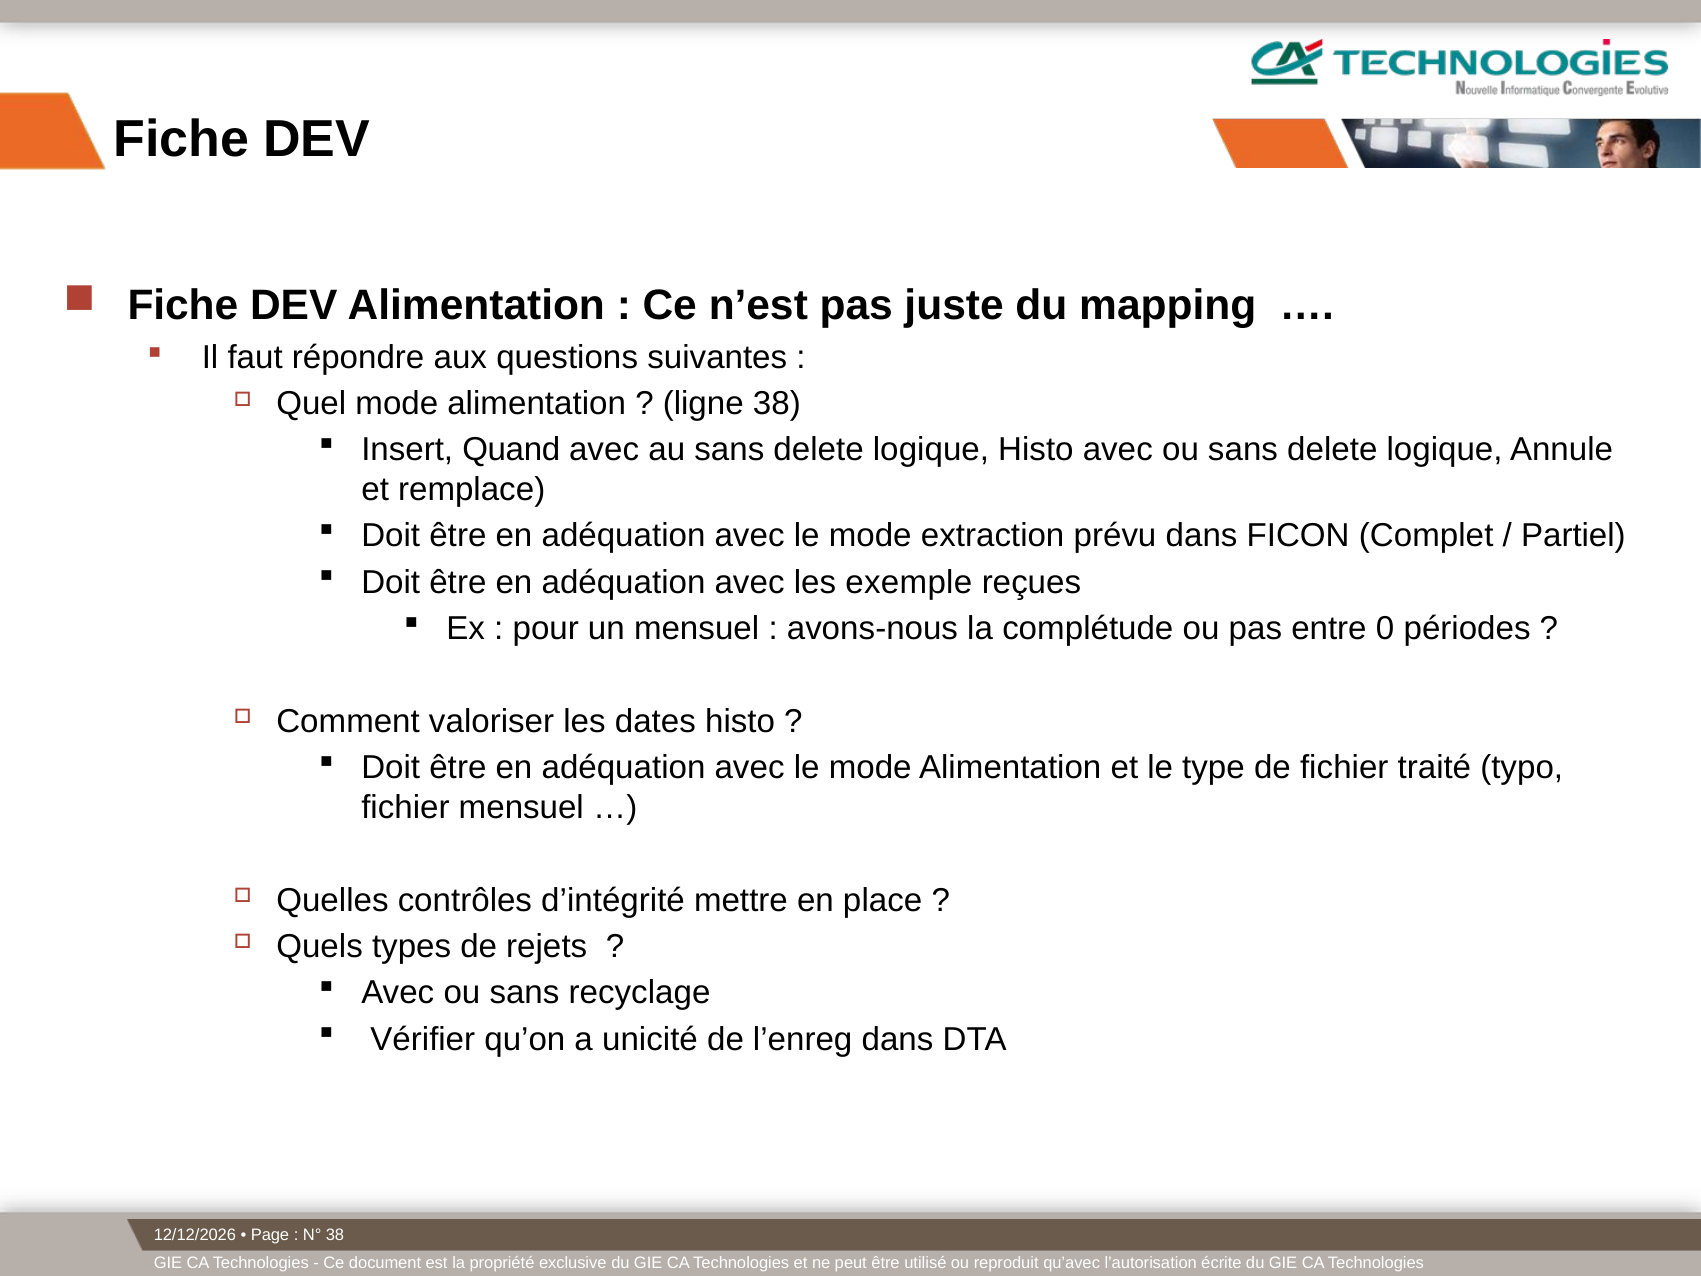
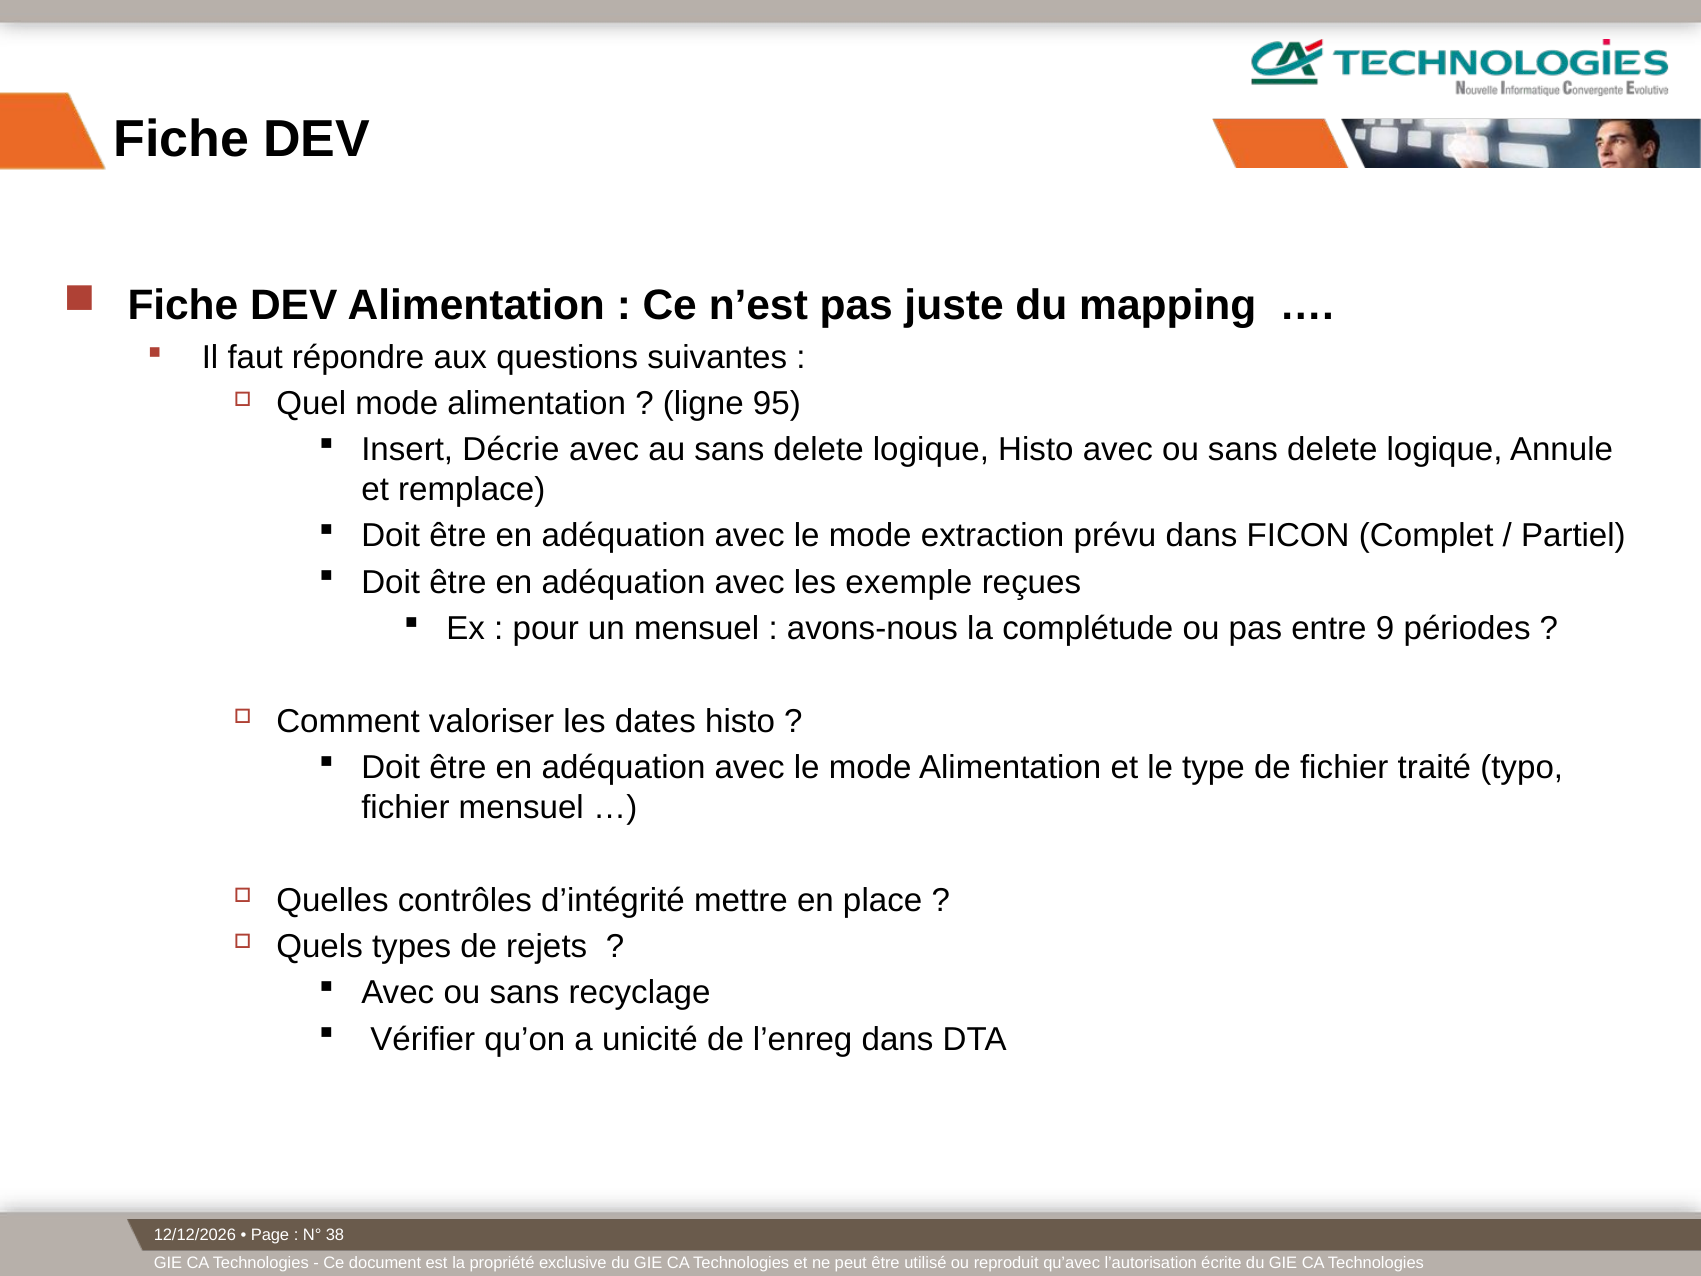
ligne 38: 38 -> 95 (777, 404)
Quand: Quand -> Décrie (511, 450)
0: 0 -> 9 (1385, 629)
